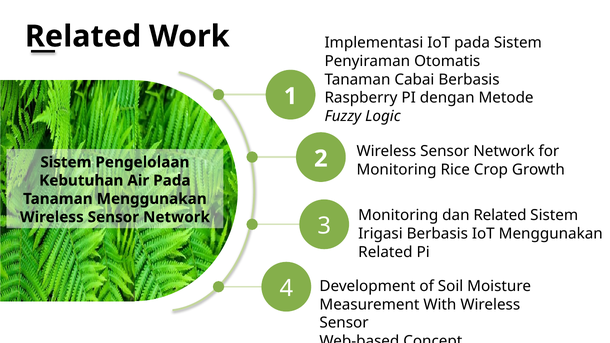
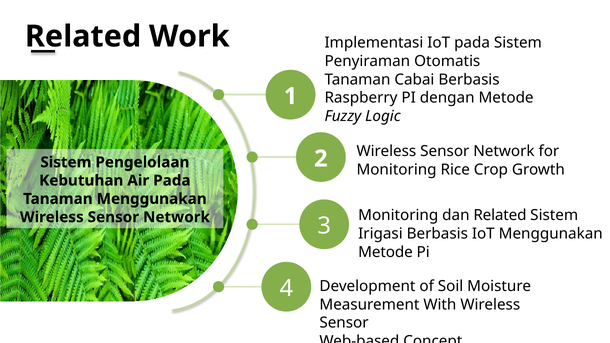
Related: Related -> Metode (385, 252)
